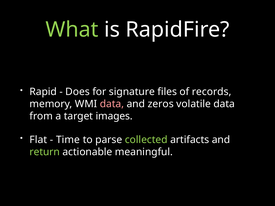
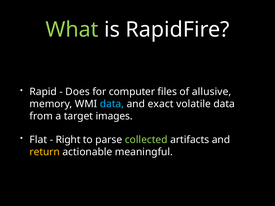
signature: signature -> computer (132, 92)
records: records -> allusive (212, 92)
data colour: pink -> light blue (112, 104)
zeros: zeros -> exact (161, 104)
Time: Time -> Right (68, 140)
return colour: light green -> yellow (45, 152)
